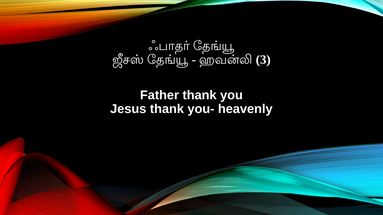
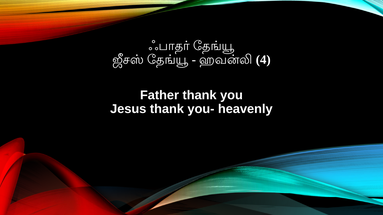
3: 3 -> 4 (263, 60)
